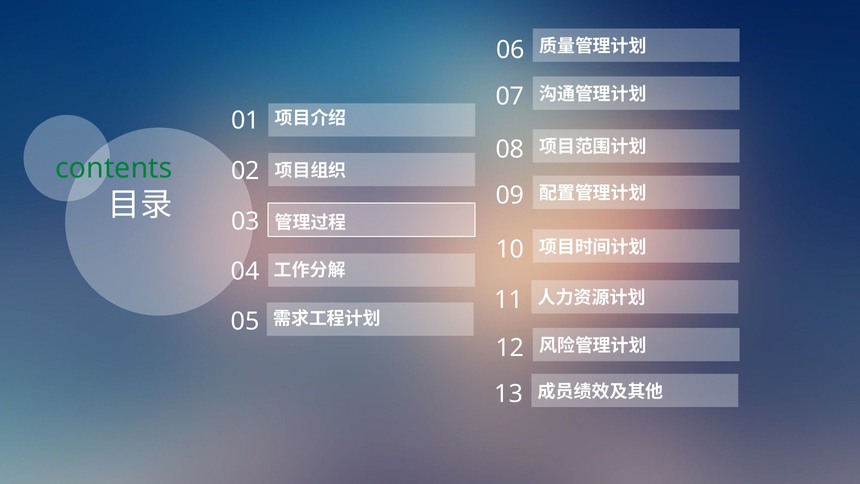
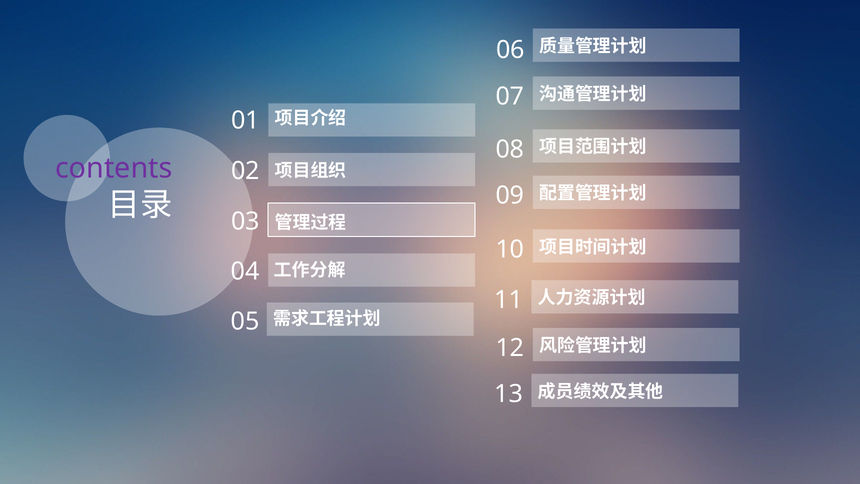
contents colour: green -> purple (114, 168)
